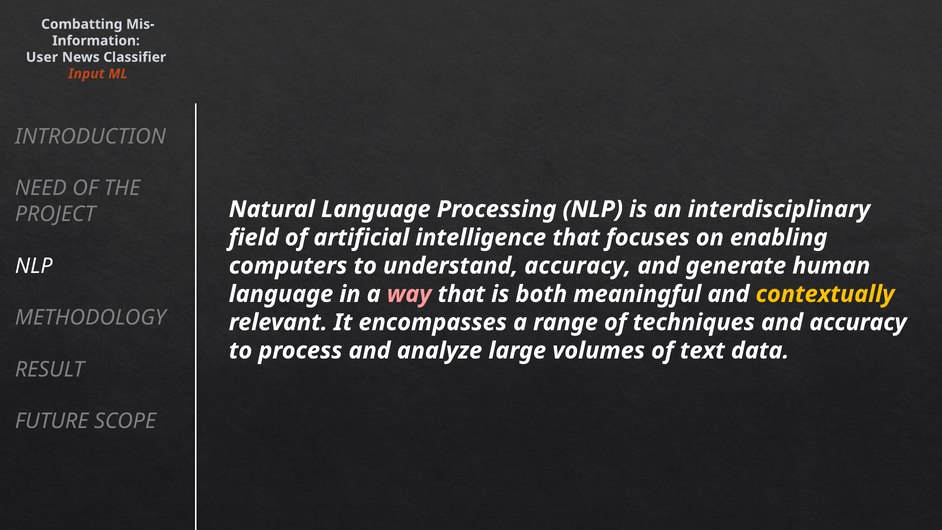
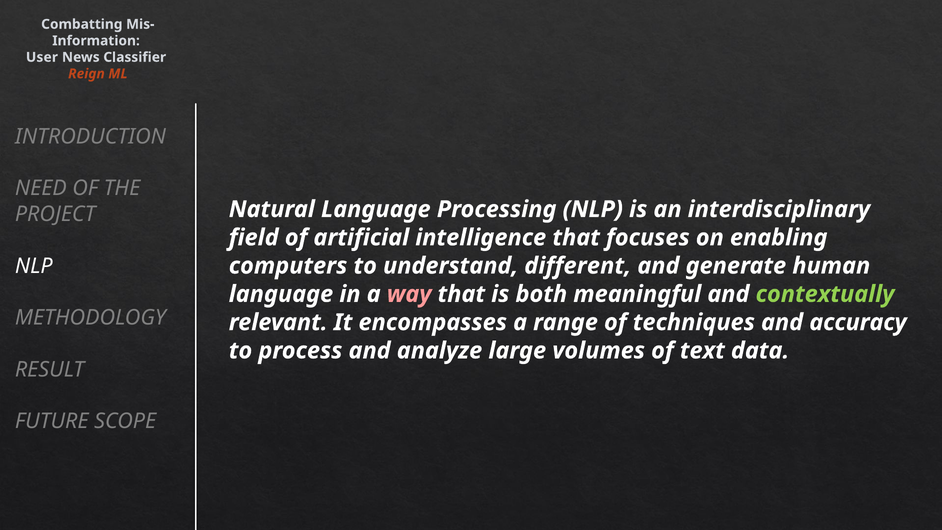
Input: Input -> Reign (86, 74)
understand accuracy: accuracy -> different (578, 266)
contextually colour: yellow -> light green (825, 294)
